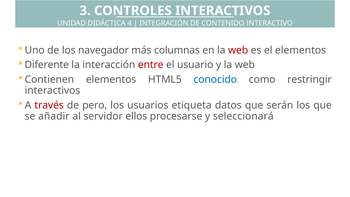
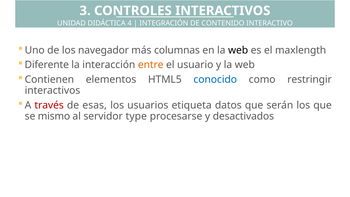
web colour: red -> black (238, 50)
el elementos: elementos -> maxlength (301, 50)
entre colour: red -> orange (151, 65)
pero: pero -> esas (95, 105)
añadir: añadir -> mismo (54, 116)
ellos: ellos -> type (136, 116)
seleccionará: seleccionará -> desactivados (243, 116)
